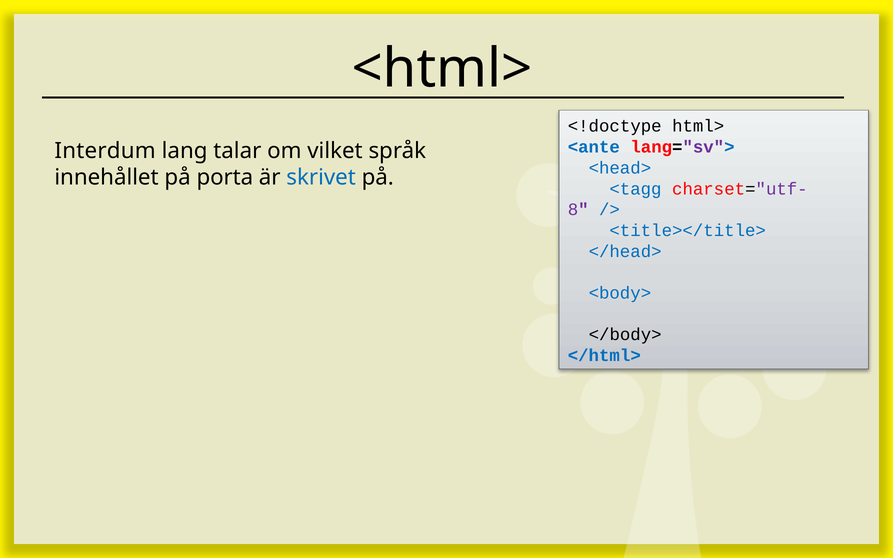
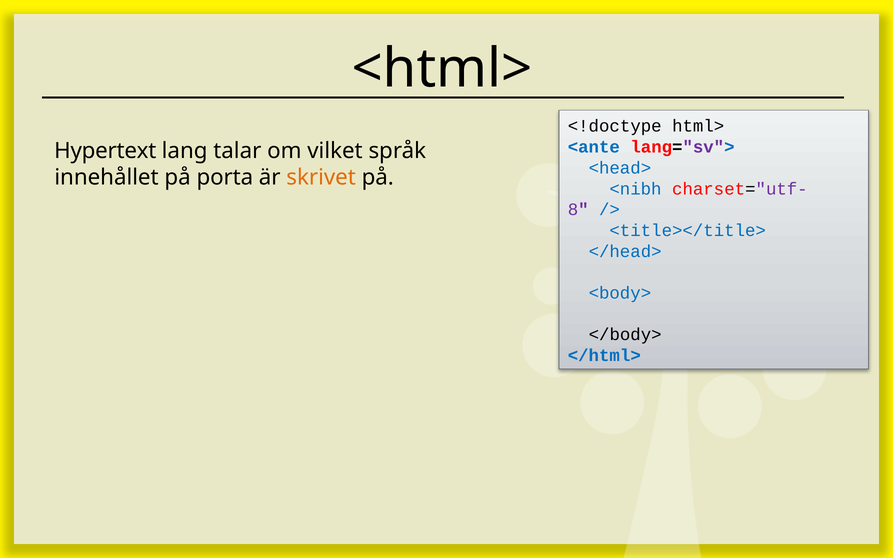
Interdum: Interdum -> Hypertext (105, 151)
skrivet colour: blue -> orange (321, 177)
<tagg: <tagg -> <nibh (635, 189)
